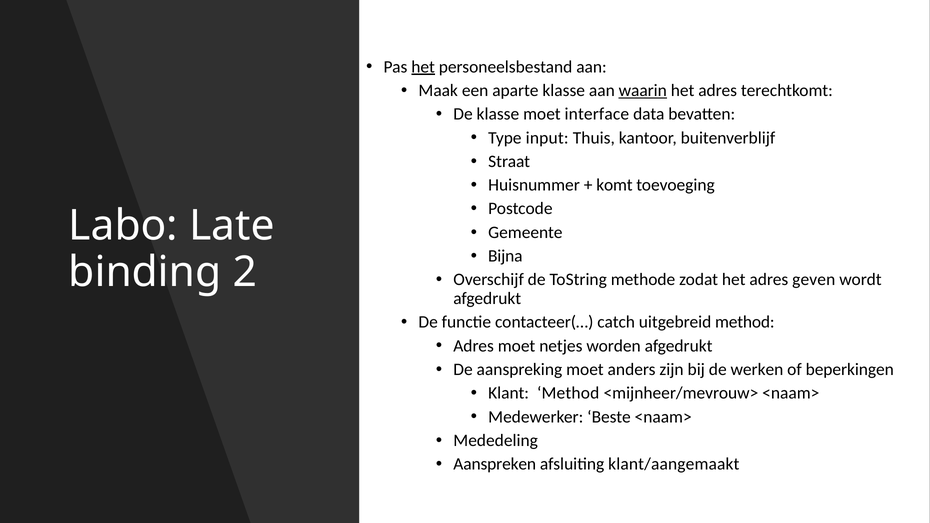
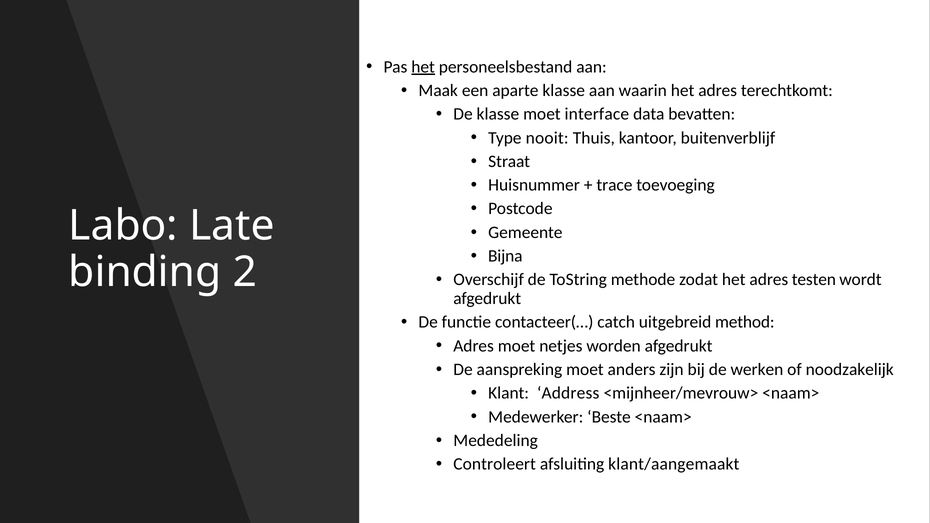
waarin underline: present -> none (643, 90)
input: input -> nooit (547, 138)
komt: komt -> trace (614, 185)
geven: geven -> testen (814, 280)
beperkingen: beperkingen -> noodzakelijk (850, 370)
Klant Method: Method -> Address (568, 393)
Aanspreken: Aanspreken -> Controleert (495, 464)
